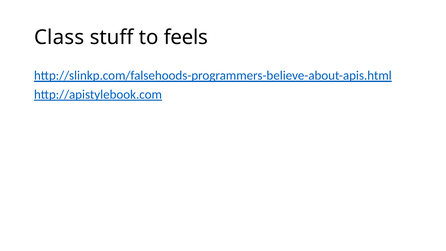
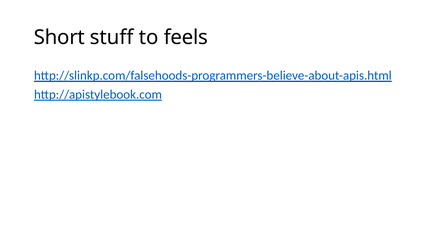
Class: Class -> Short (59, 37)
